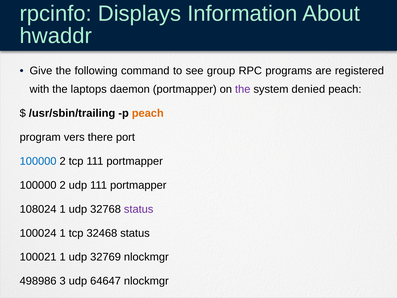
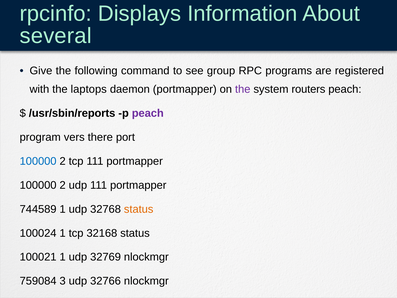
hwaddr: hwaddr -> several (56, 36)
denied: denied -> routers (308, 89)
/usr/sbin/trailing: /usr/sbin/trailing -> /usr/sbin/reports (72, 113)
peach colour: orange -> purple (148, 113)
108024: 108024 -> 744589 (38, 209)
status colour: purple -> orange (139, 209)
32468: 32468 -> 32168 (102, 233)
498986: 498986 -> 759084 (38, 281)
64647: 64647 -> 32766 (106, 281)
